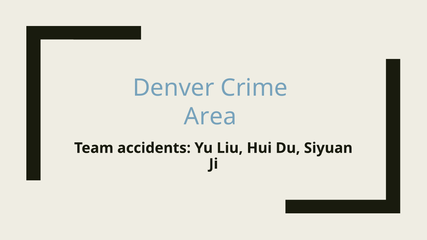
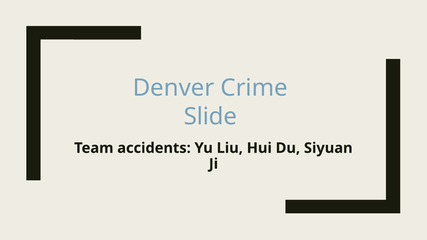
Area: Area -> Slide (210, 117)
